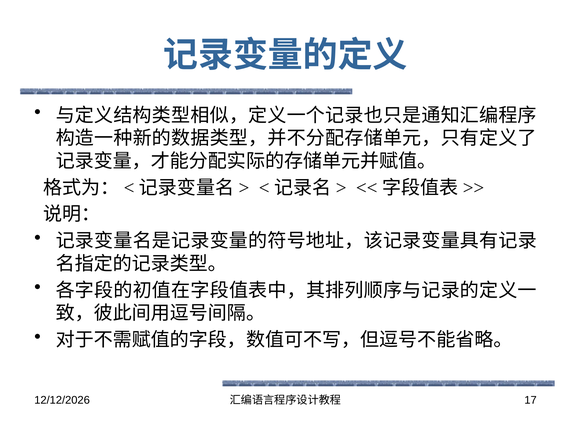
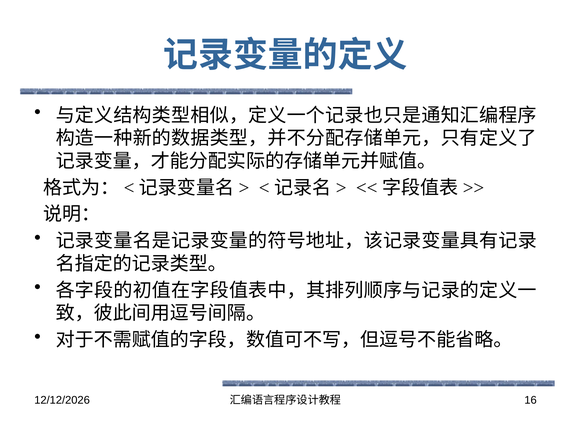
17: 17 -> 16 (531, 400)
